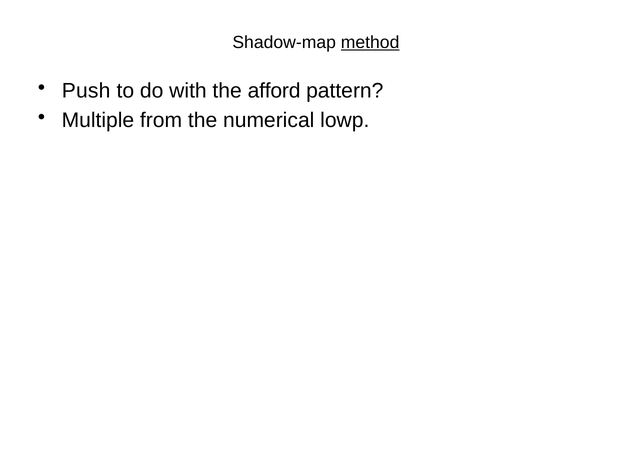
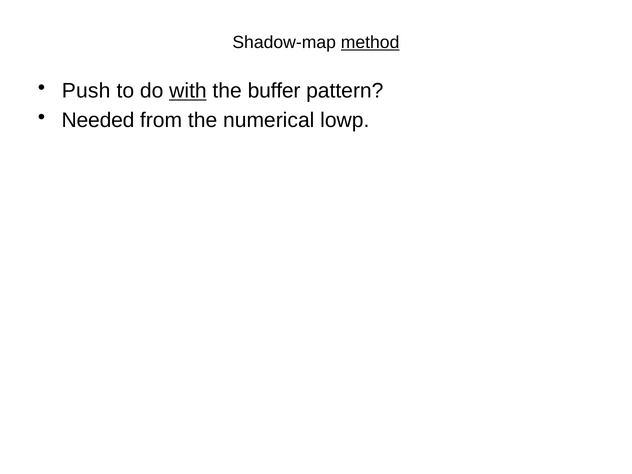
with underline: none -> present (188, 91)
afford: afford -> buffer (274, 91)
Multiple: Multiple -> Needed (98, 120)
